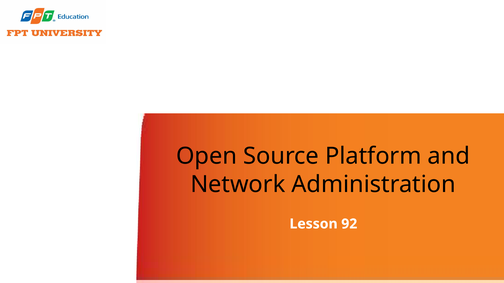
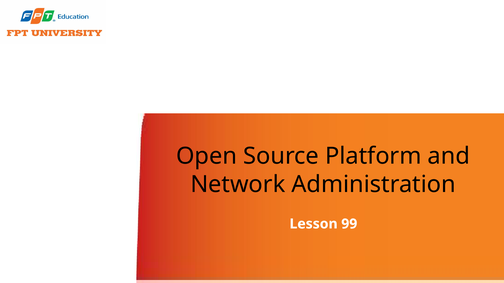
92: 92 -> 99 (349, 224)
